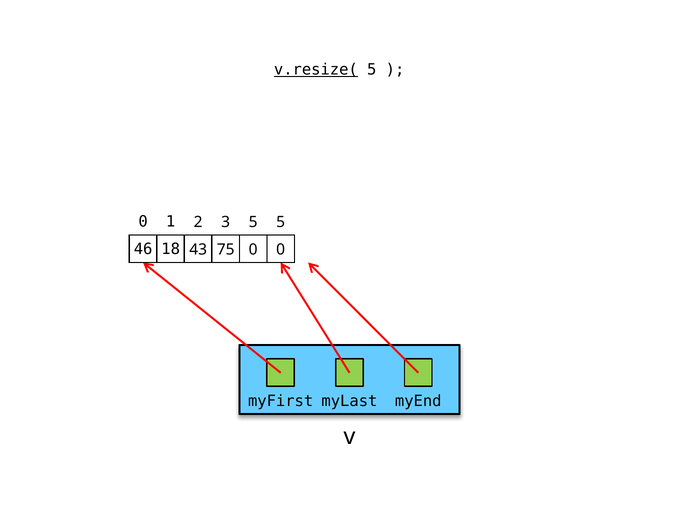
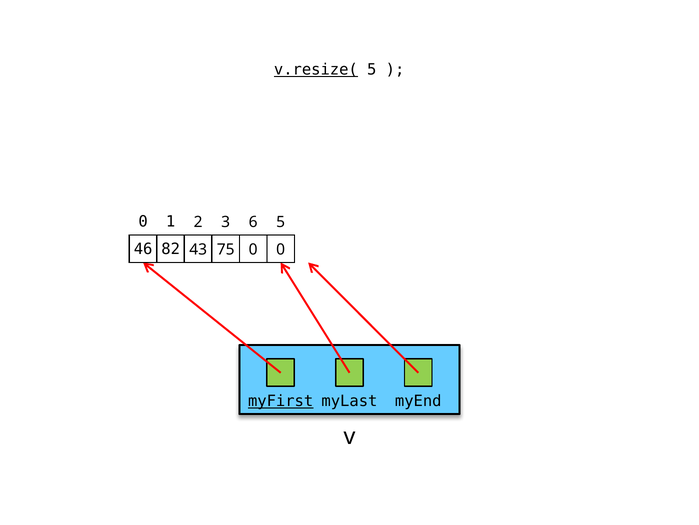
3 5: 5 -> 6 (253, 222)
18: 18 -> 82 (171, 249)
myFirst underline: none -> present (281, 401)
